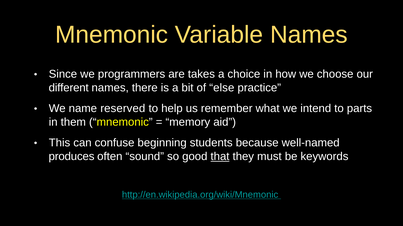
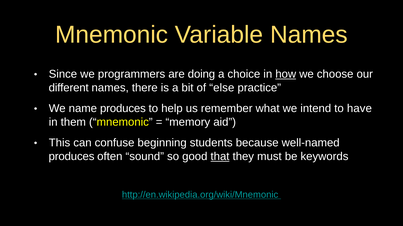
takes: takes -> doing (201, 74)
how underline: none -> present (286, 74)
name reserved: reserved -> produces (123, 109)
parts: parts -> have (359, 109)
